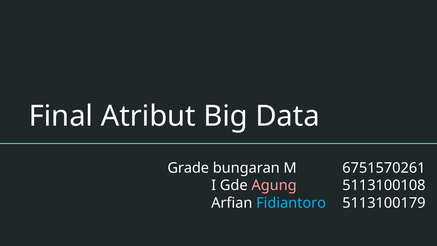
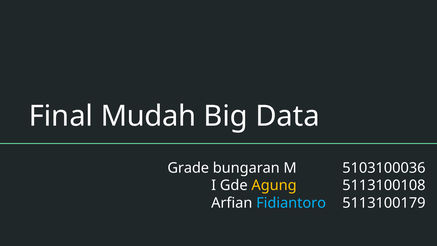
Atribut: Atribut -> Mudah (148, 116)
6751570261: 6751570261 -> 5103100036 (384, 168)
Agung colour: pink -> yellow (274, 185)
